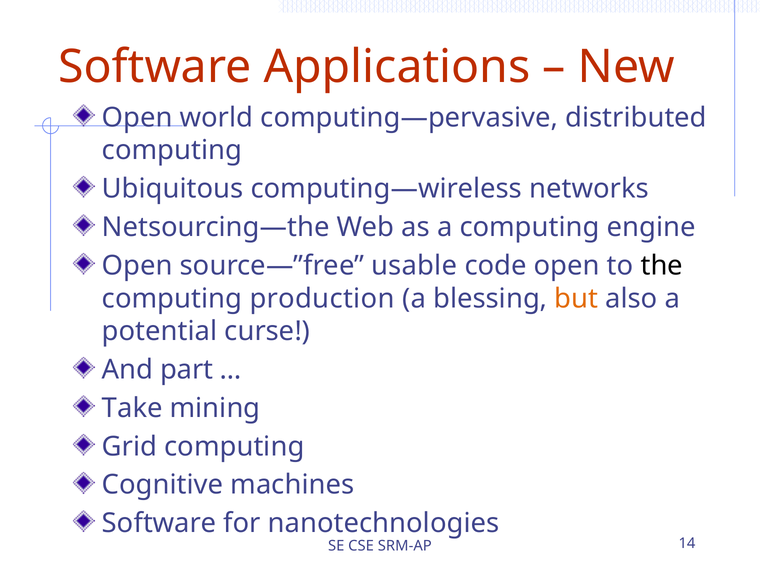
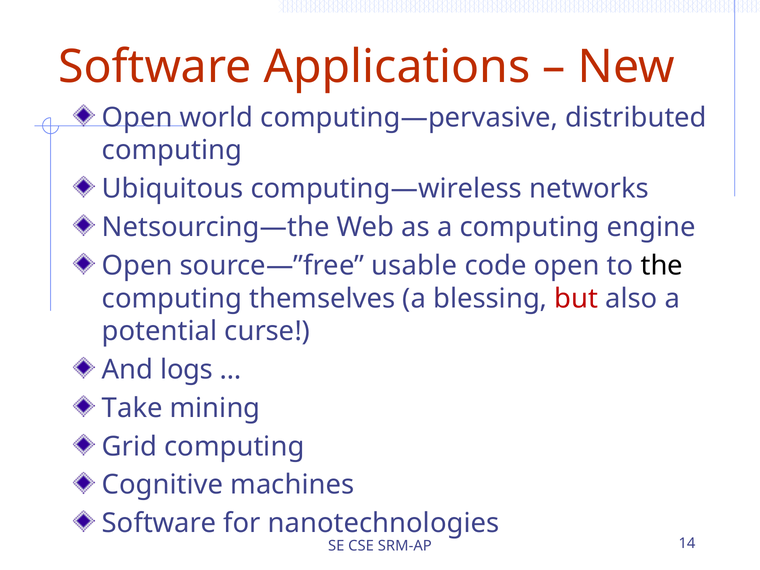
production: production -> themselves (322, 298)
but colour: orange -> red (576, 298)
part: part -> logs (187, 370)
